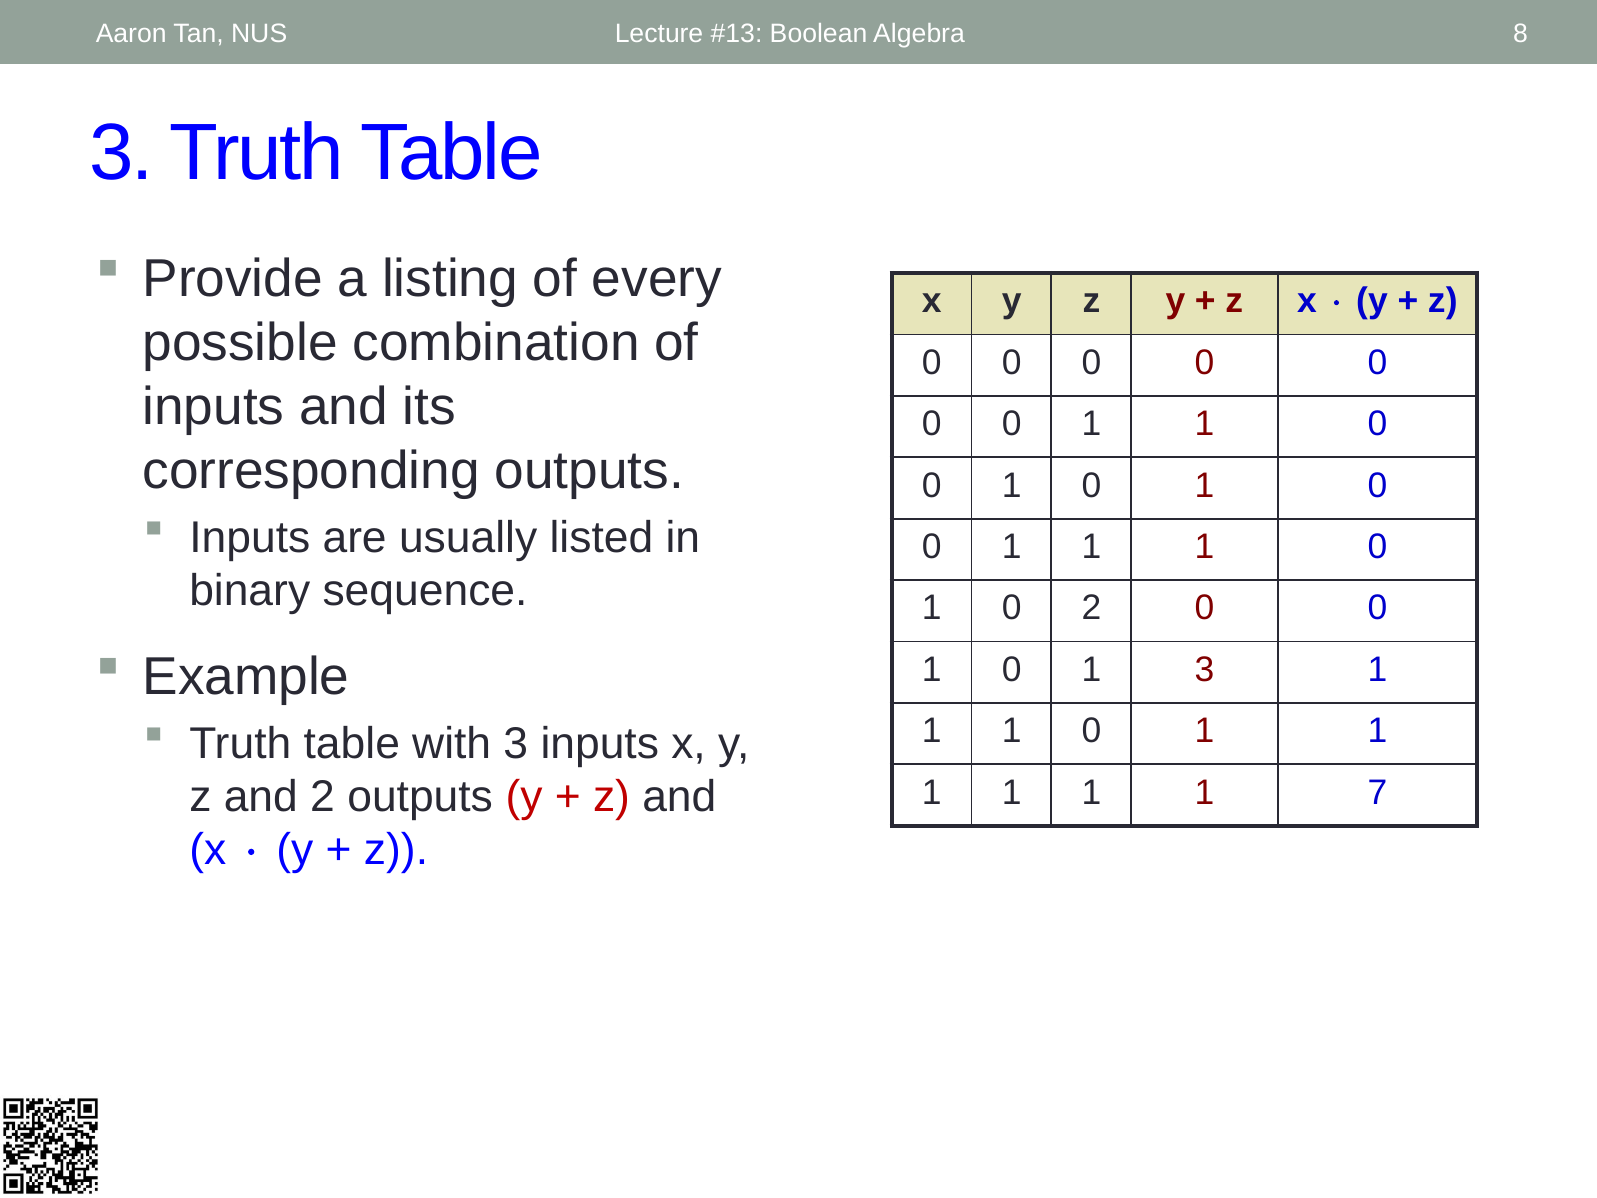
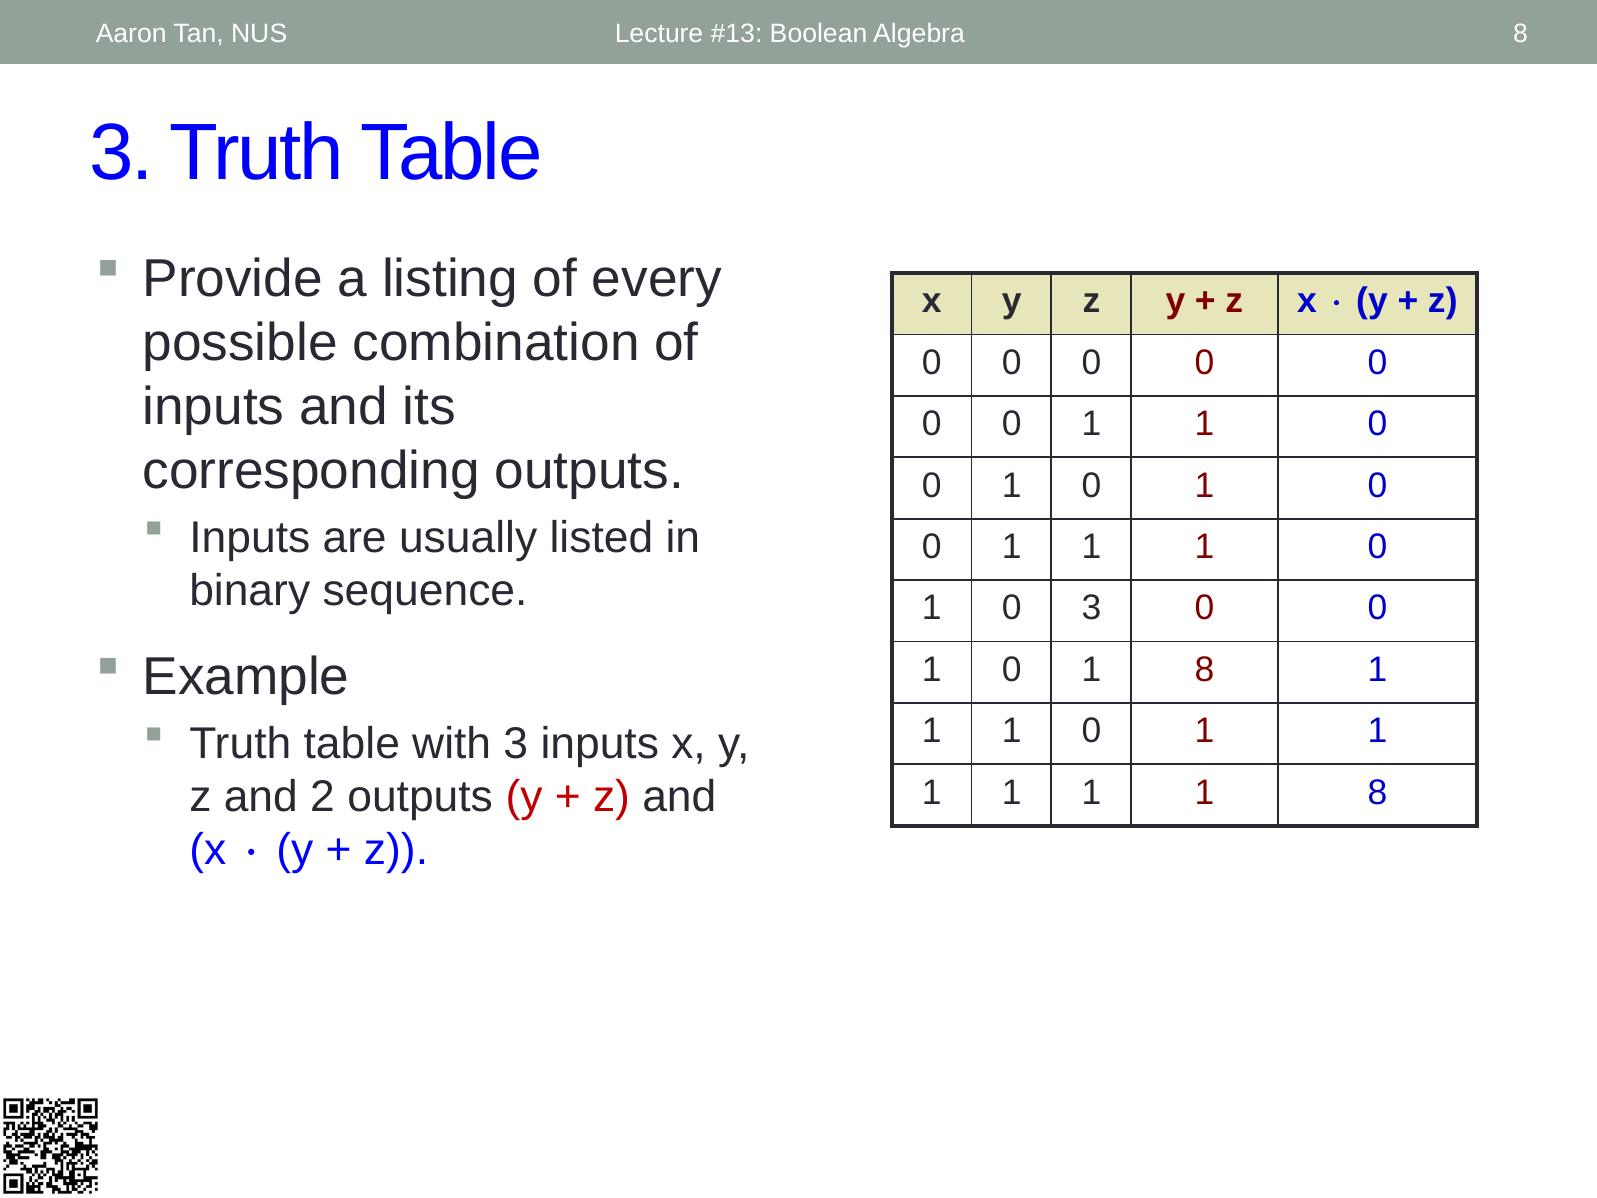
0 2: 2 -> 3 (1091, 608)
0 1 3: 3 -> 8 (1205, 670)
1 1 7: 7 -> 8 (1378, 792)
